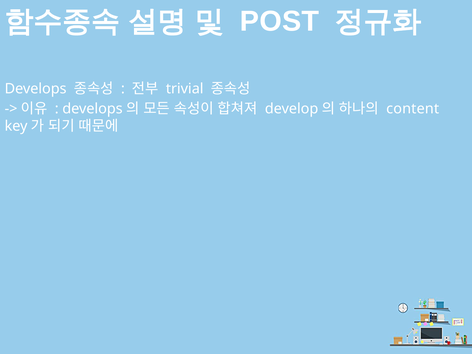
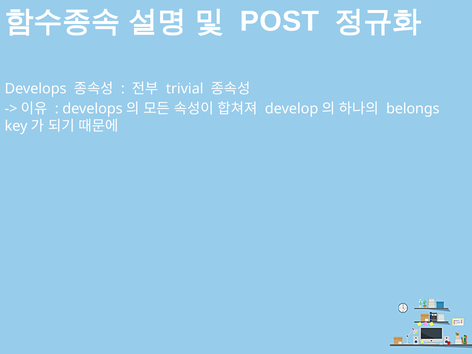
content: content -> belongs (413, 109)
